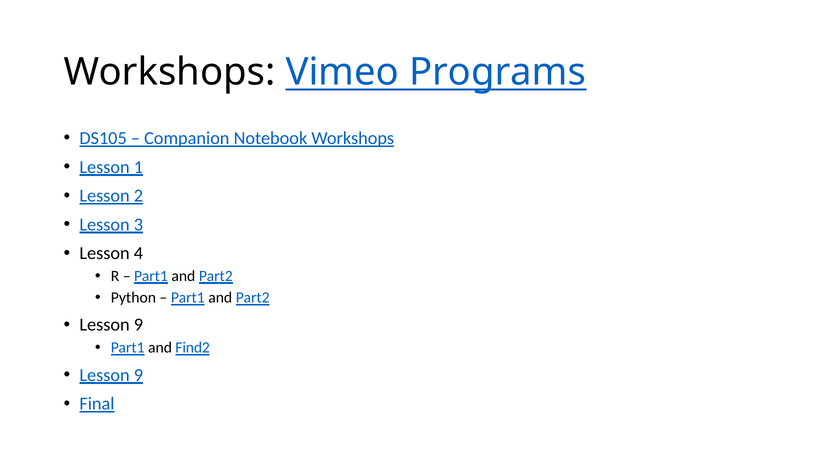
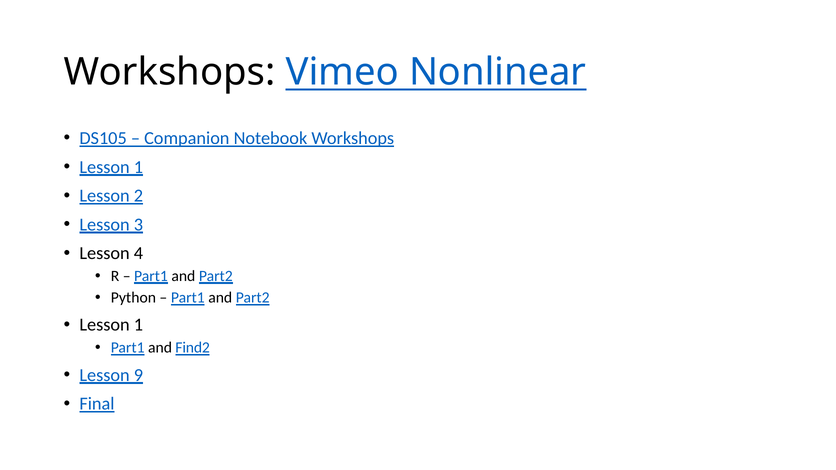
Programs: Programs -> Nonlinear (498, 72)
9: 9 -> 1 (138, 325)
